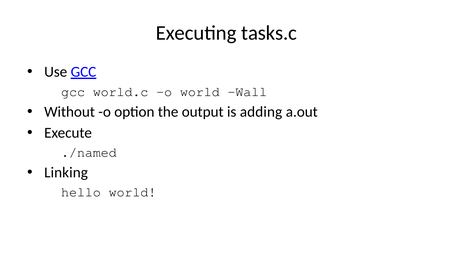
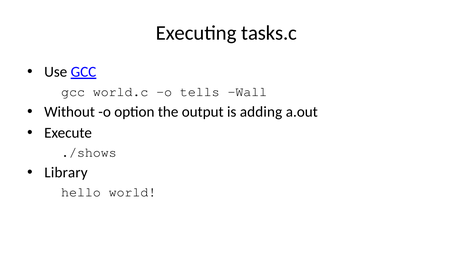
o world: world -> tells (200, 92)
./named: ./named -> ./shows (89, 152)
Linking: Linking -> Library (66, 173)
